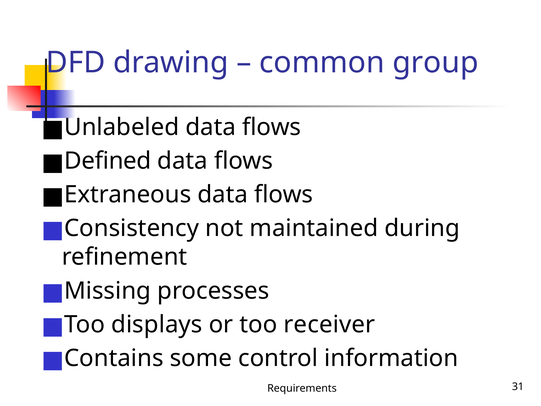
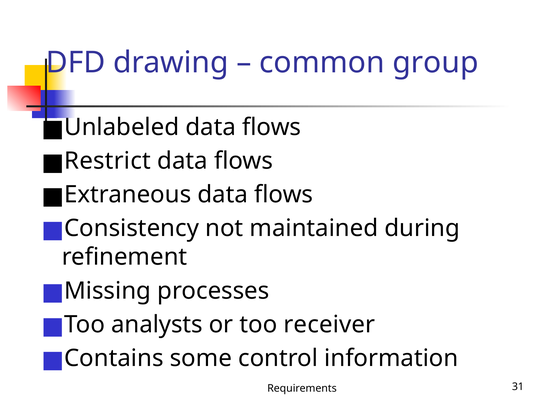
Defined: Defined -> Restrict (107, 161)
displays: displays -> analysts (157, 324)
